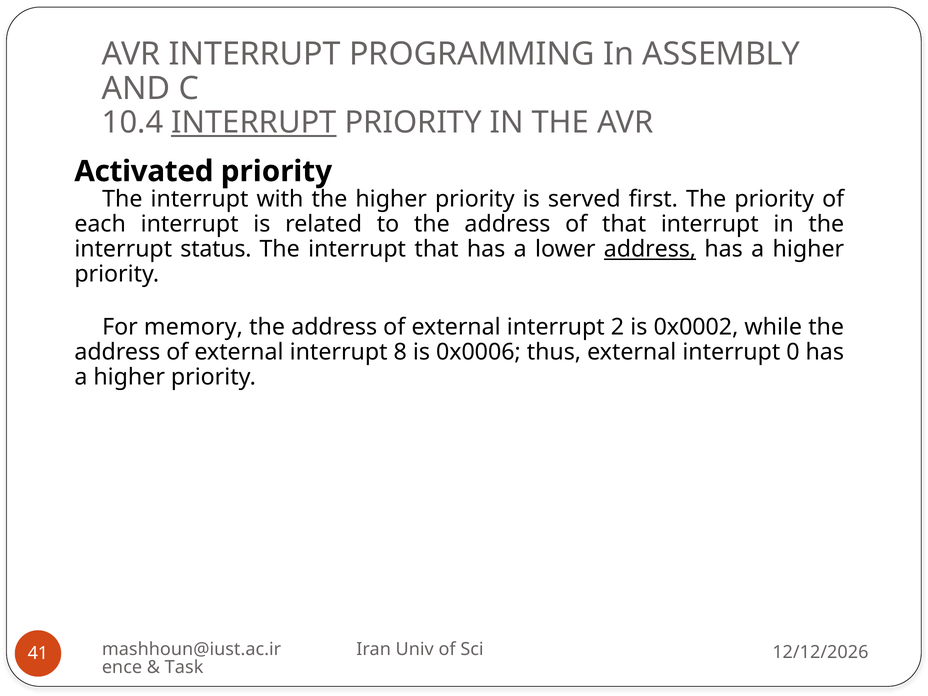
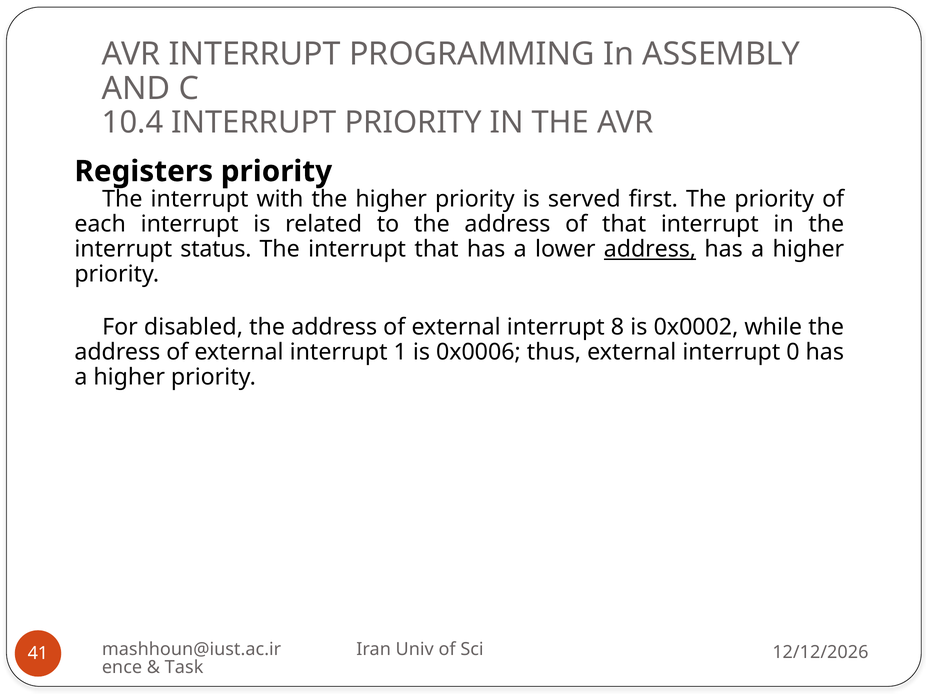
INTERRUPT underline: present -> none (254, 123)
Activated: Activated -> Registers (144, 171)
memory: memory -> disabled (193, 327)
2: 2 -> 8 (617, 327)
8: 8 -> 1 (400, 352)
